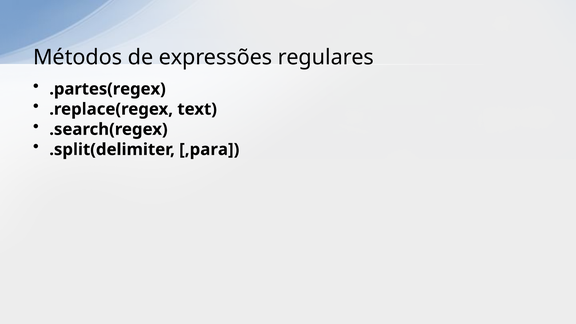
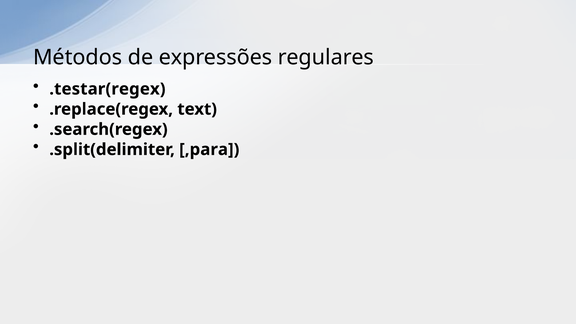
.partes(regex: .partes(regex -> .testar(regex (107, 89)
